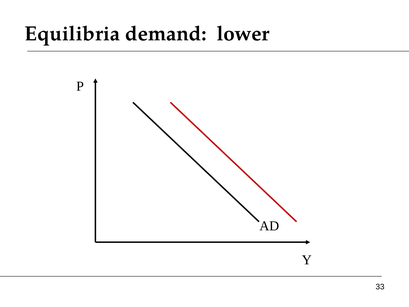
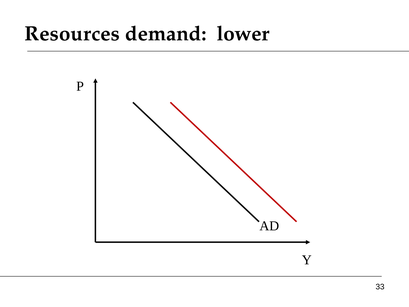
Equilibria: Equilibria -> Resources (72, 34)
